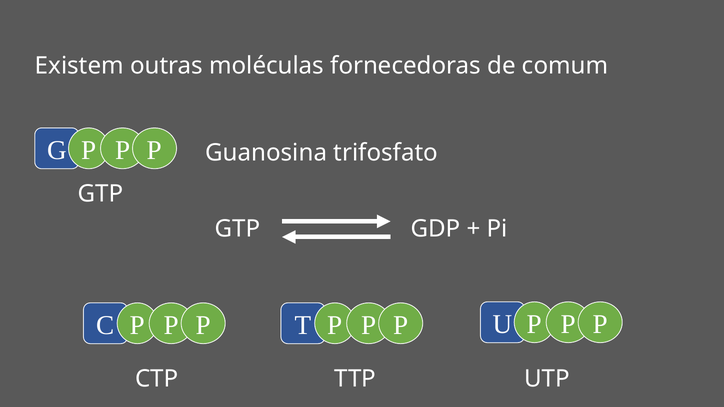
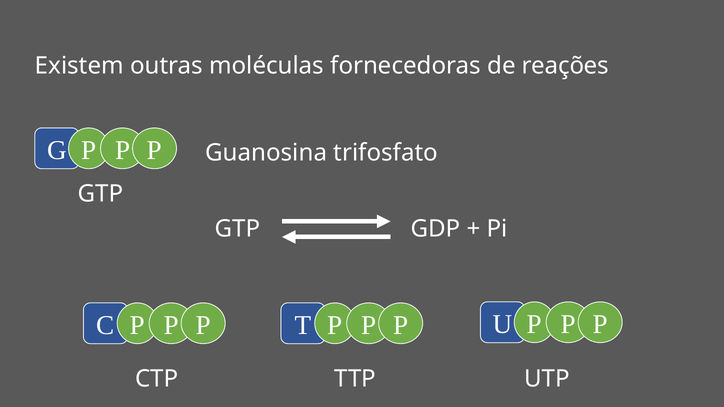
comum: comum -> reações (565, 66)
